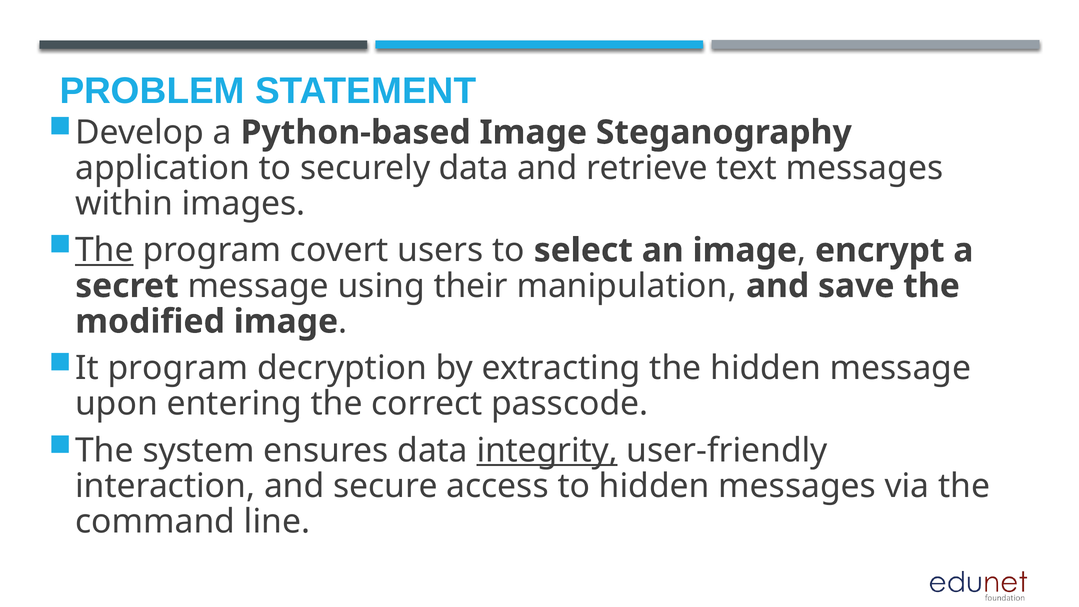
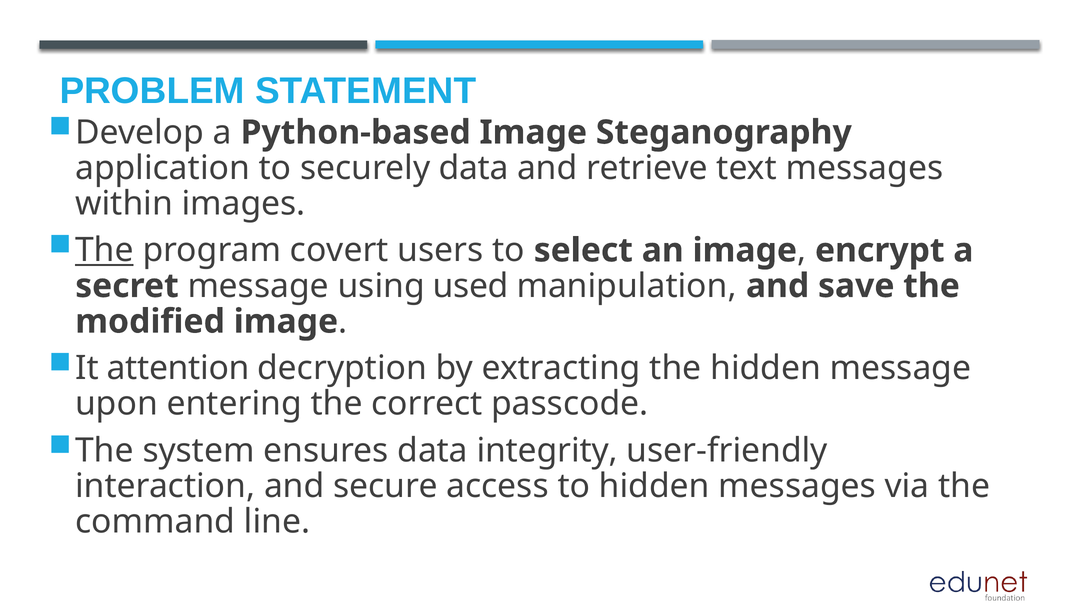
their: their -> used (471, 286)
It program: program -> attention (178, 368)
integrity underline: present -> none (547, 450)
